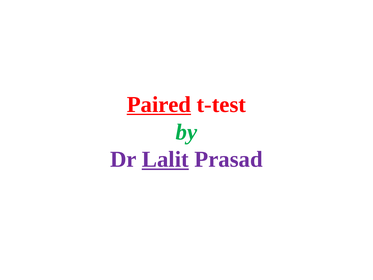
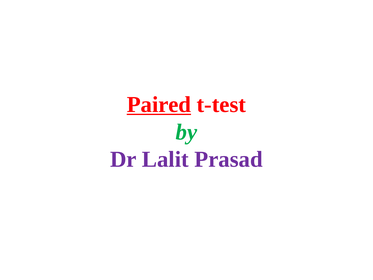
Lalit underline: present -> none (165, 159)
